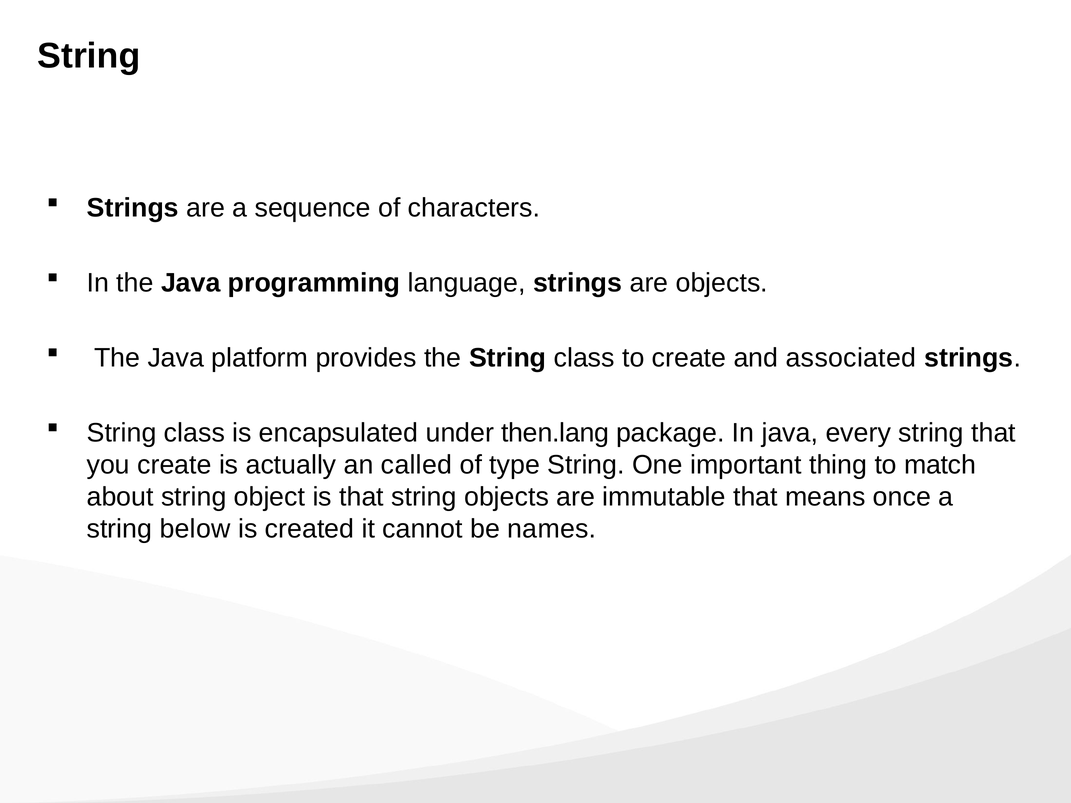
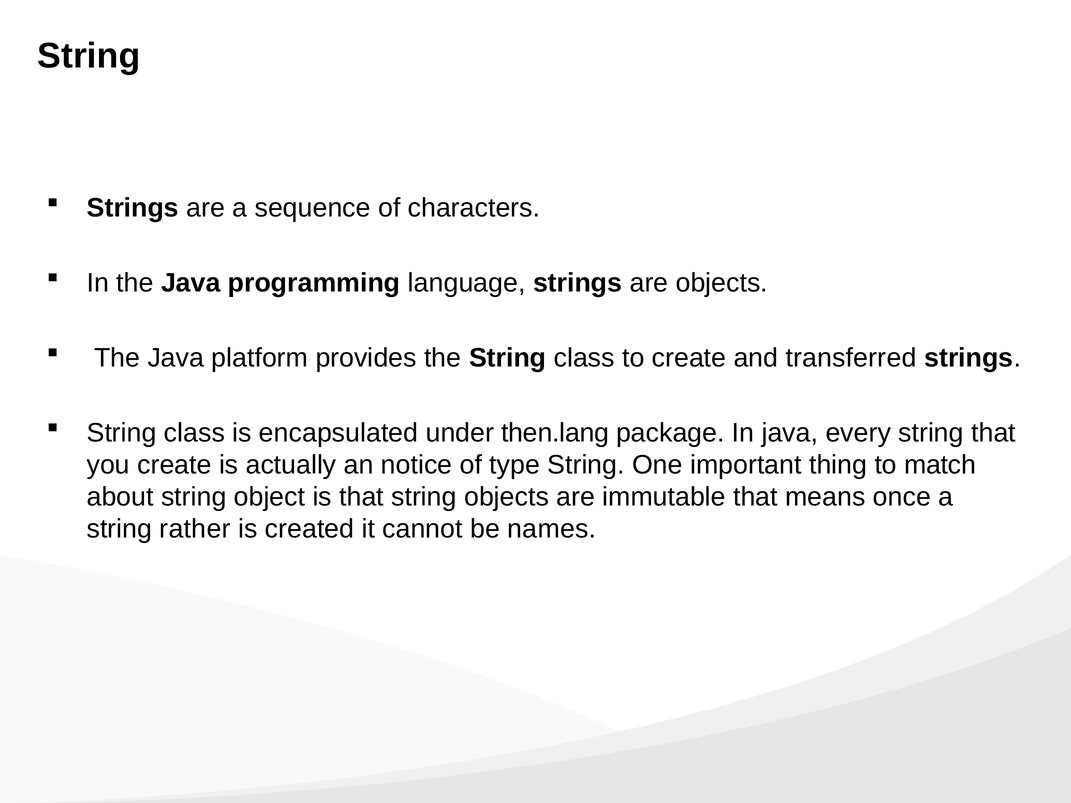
associated: associated -> transferred (851, 358)
called: called -> notice (417, 465)
below: below -> rather (195, 529)
